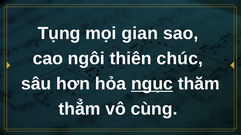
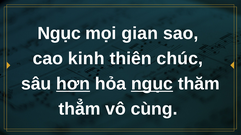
Tụng: Tụng -> Ngục (59, 33)
ngôi: ngôi -> kinh (86, 59)
hơn underline: none -> present (73, 84)
